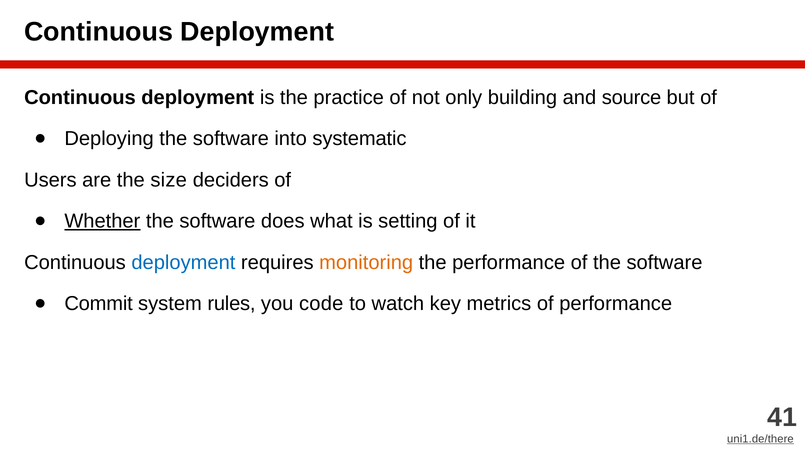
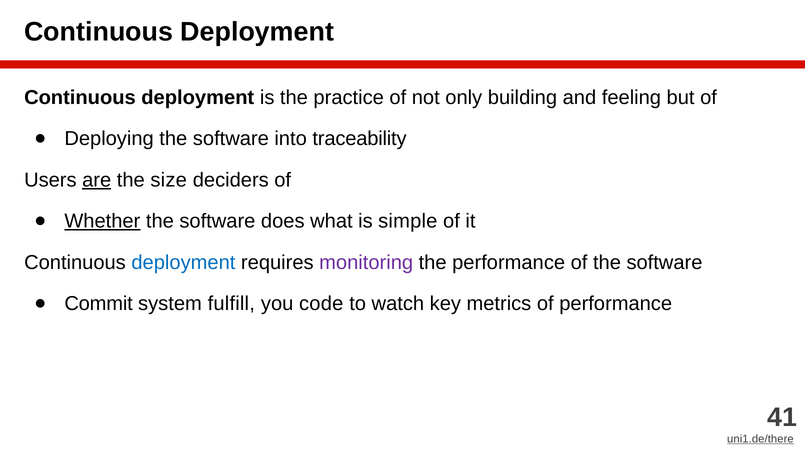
source: source -> feeling (631, 98)
systematic: systematic -> traceability (360, 139)
are underline: none -> present (97, 180)
setting: setting -> simple (408, 221)
monitoring colour: orange -> purple (366, 262)
rules: rules -> fulfill (231, 303)
